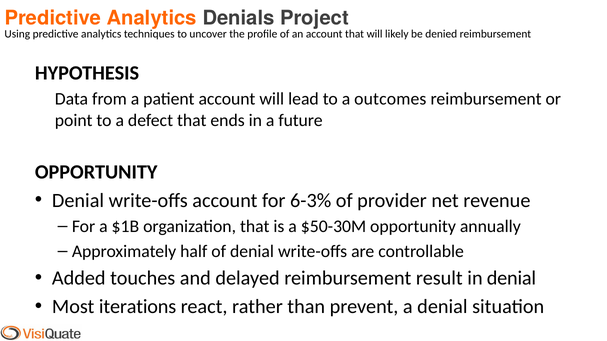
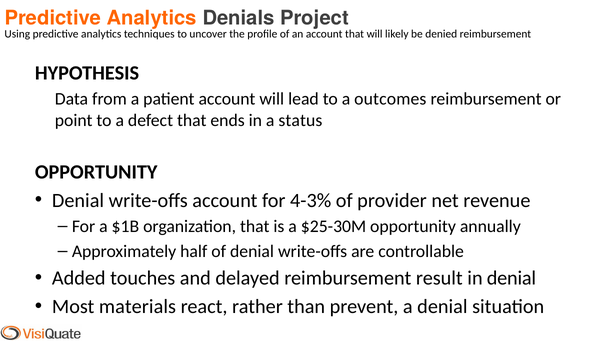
future: future -> status (300, 120)
6-3%: 6-3% -> 4-3% (311, 201)
$50-30M: $50-30M -> $25-30M (334, 227)
iterations: iterations -> materials (137, 307)
